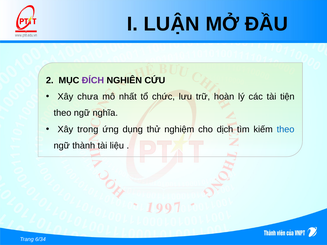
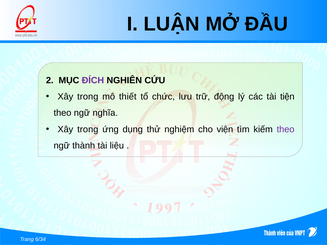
chưa: chưa -> trong (88, 97)
nhất: nhất -> thiết (128, 97)
hoàn: hoàn -> động (224, 97)
dịch: dịch -> viện (225, 129)
theo colour: blue -> purple (286, 129)
